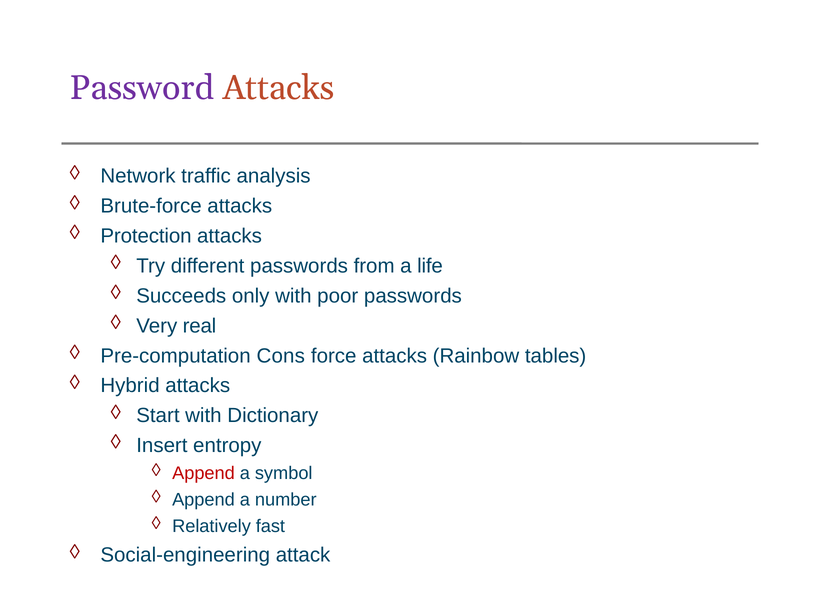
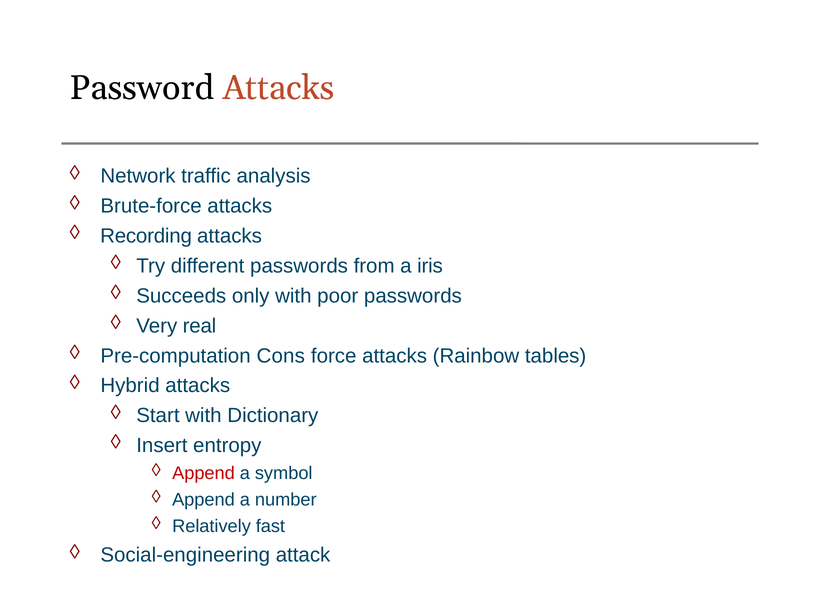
Password colour: purple -> black (142, 88)
Protection: Protection -> Recording (146, 236)
life: life -> iris (430, 266)
